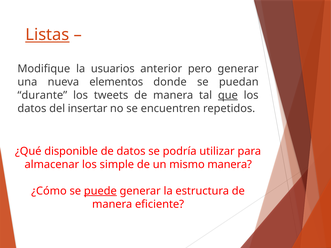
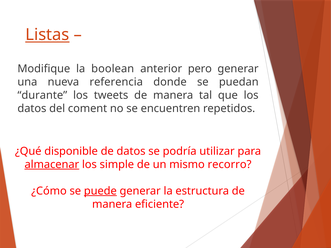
usuarios: usuarios -> boolean (113, 69)
elementos: elementos -> referencia (116, 82)
que underline: present -> none (228, 95)
insertar: insertar -> coment (88, 109)
almacenar underline: none -> present (52, 165)
mismo manera: manera -> recorro (230, 165)
